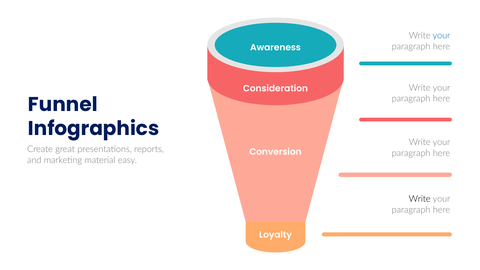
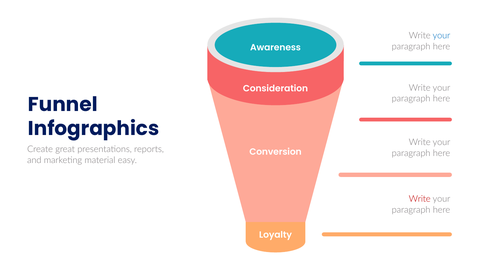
Write colour: black -> red (420, 199)
